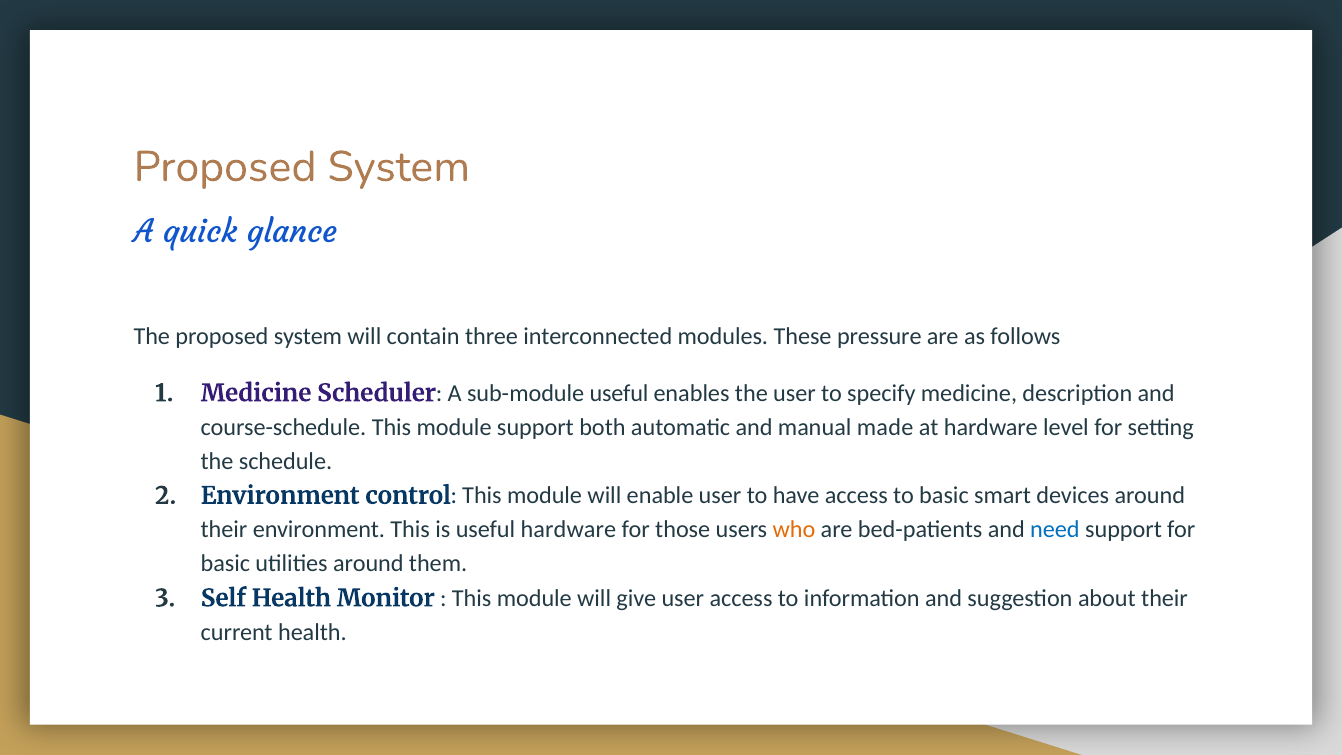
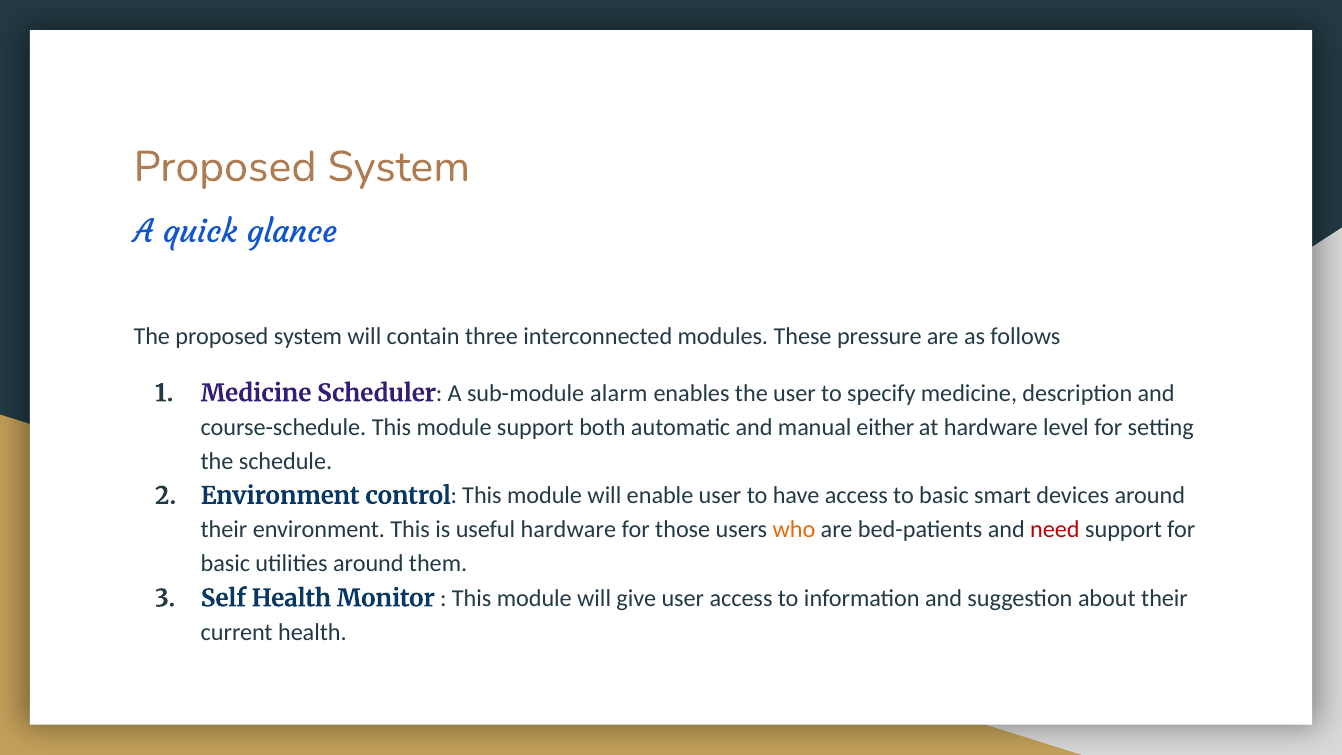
sub-module useful: useful -> alarm (619, 393)
made: made -> either (885, 427)
need colour: blue -> red (1055, 530)
